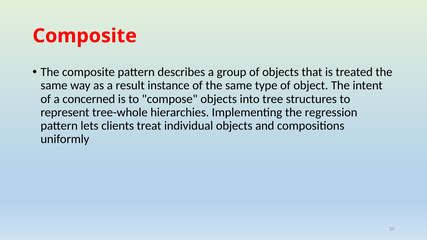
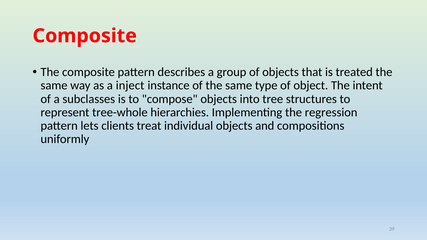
result: result -> inject (130, 86)
concerned: concerned -> subclasses (89, 99)
